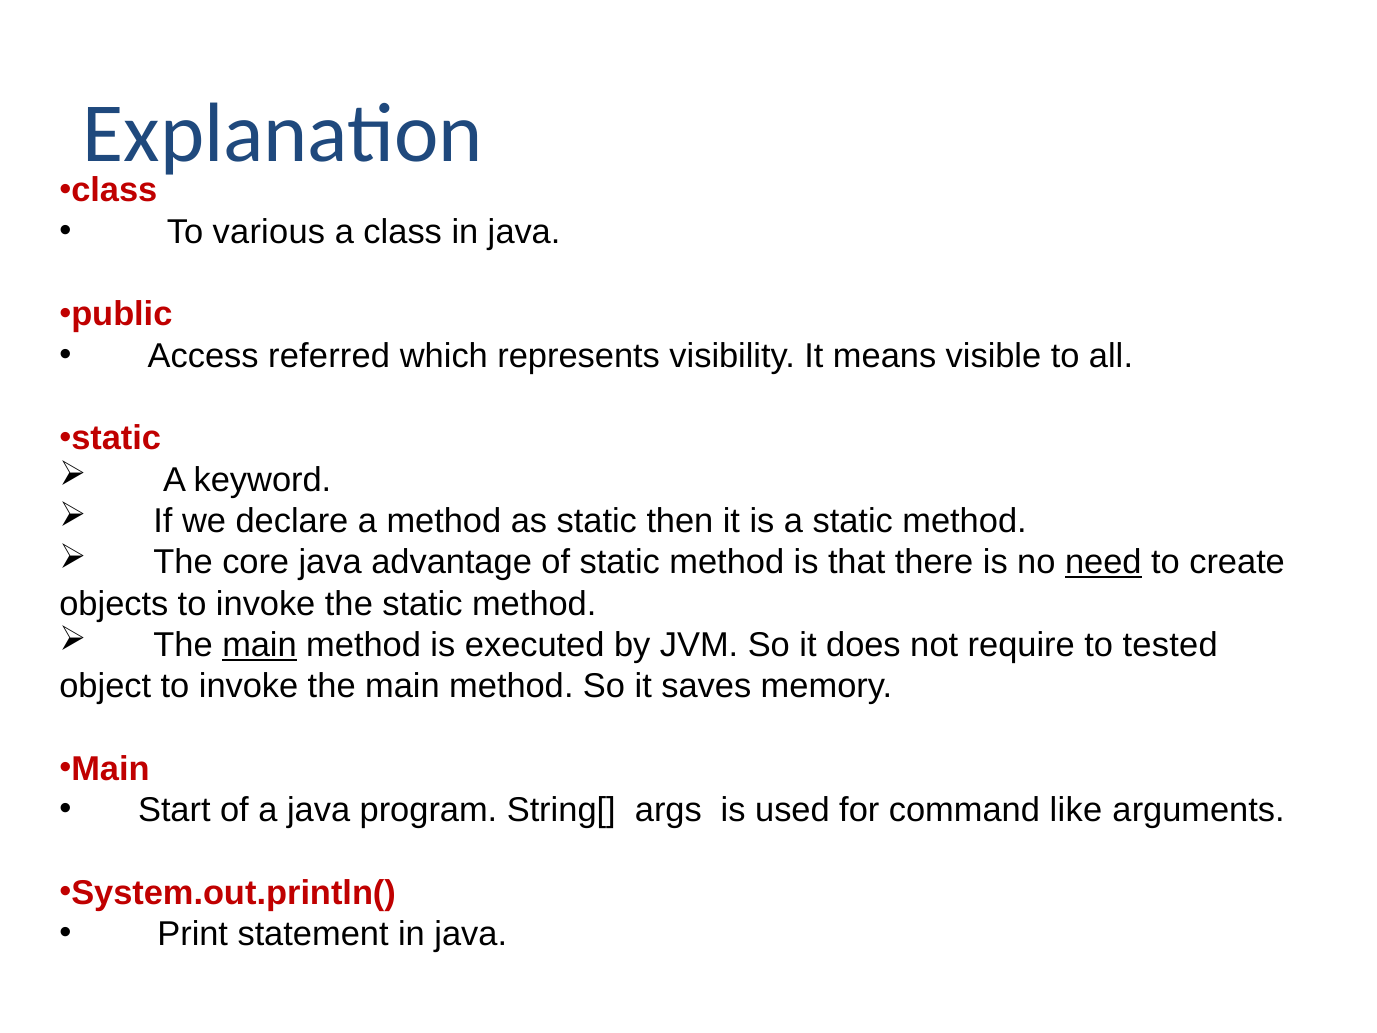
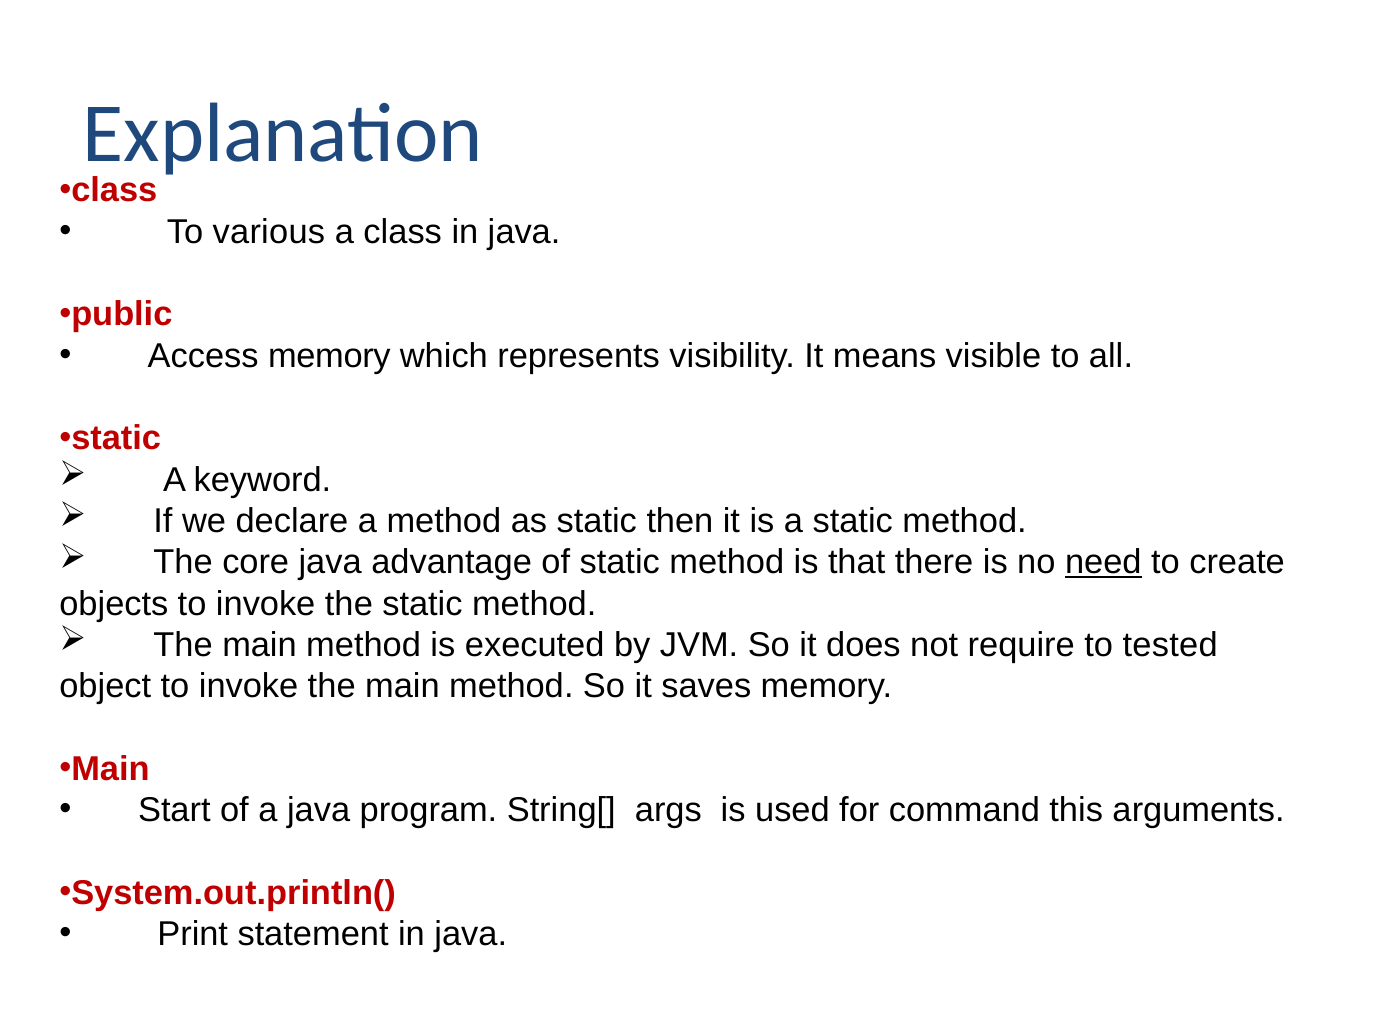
Access referred: referred -> memory (329, 356)
main underline: present -> none (259, 645)
like: like -> this (1076, 810)
